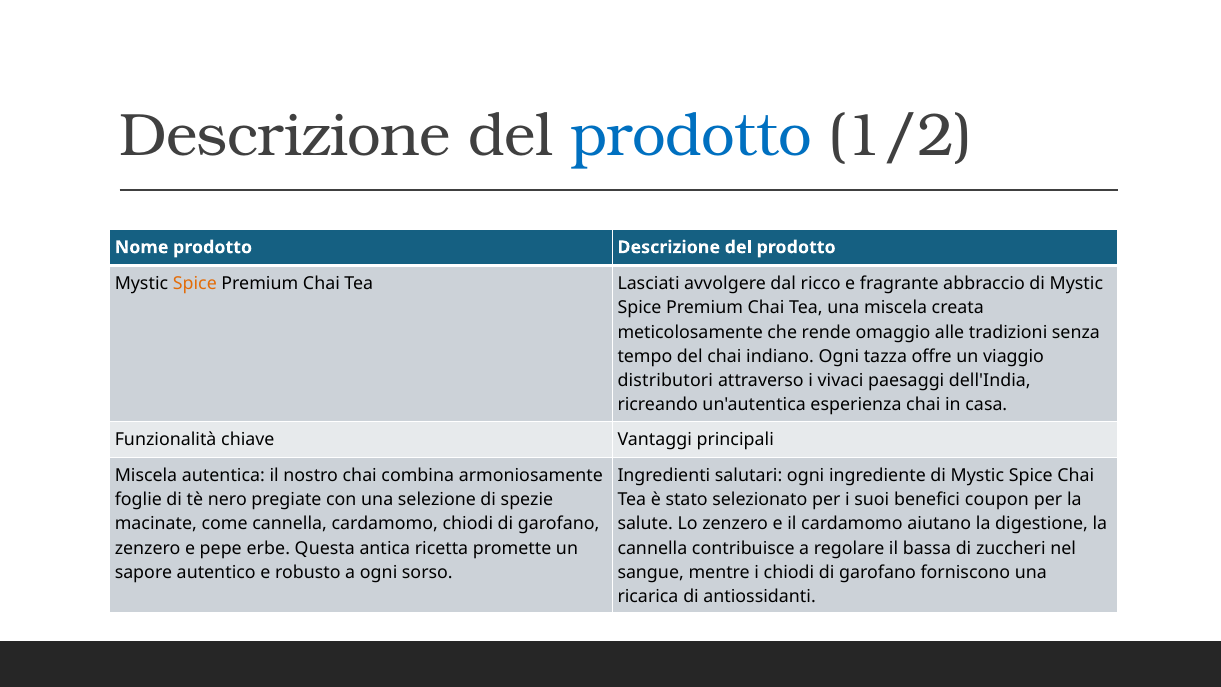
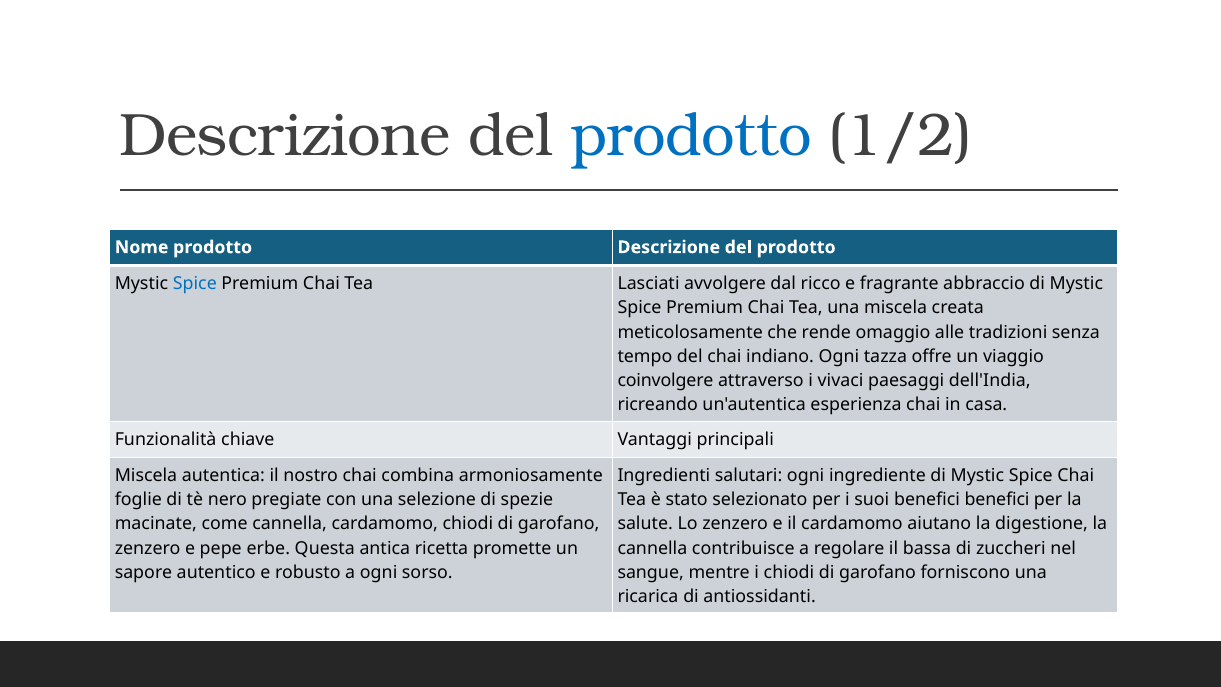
Spice colour: orange -> blue (195, 284)
distributori: distributori -> coinvolgere (666, 381)
benefici coupon: coupon -> benefici (997, 500)
